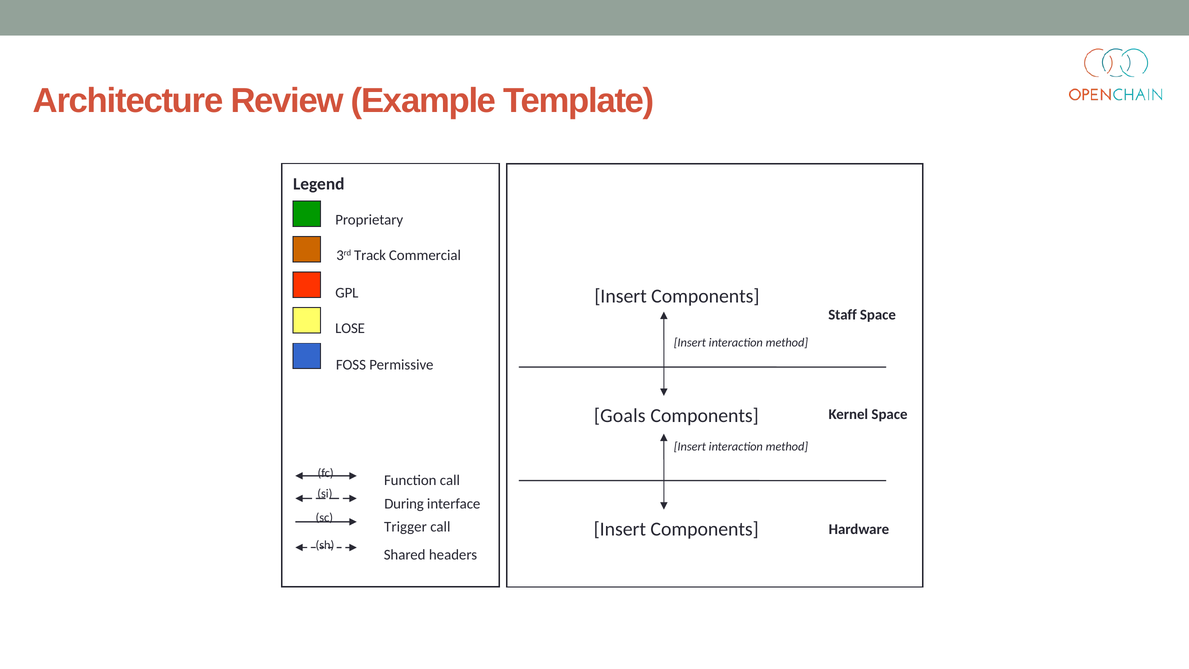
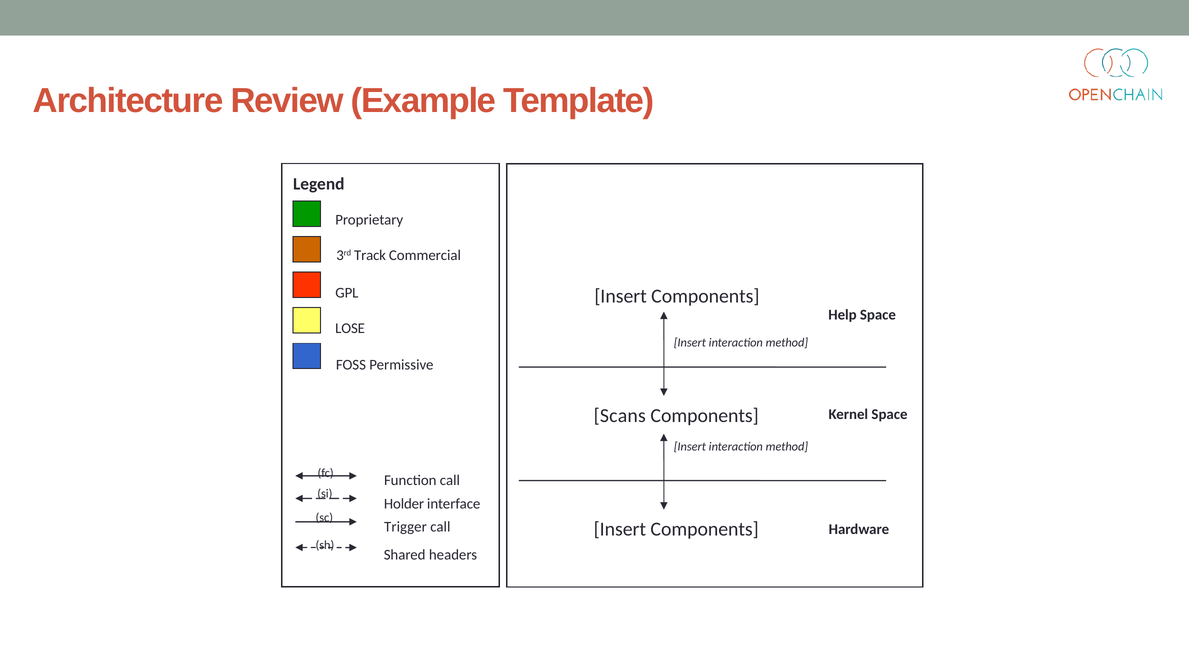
Staff: Staff -> Help (842, 315)
Goals: Goals -> Scans (620, 416)
During: During -> Holder (404, 503)
